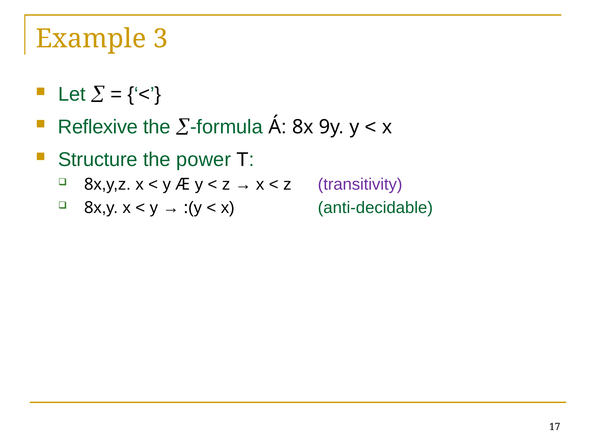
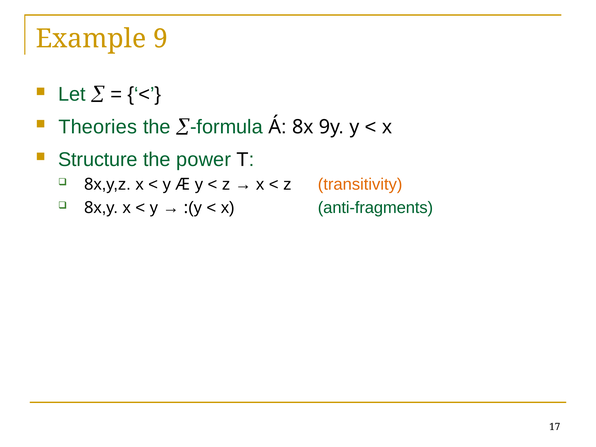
Example 3: 3 -> 9 (160, 39)
Reflexive: Reflexive -> Theories (98, 127)
transitivity colour: purple -> orange (360, 184)
anti-decidable: anti-decidable -> anti-fragments (375, 208)
